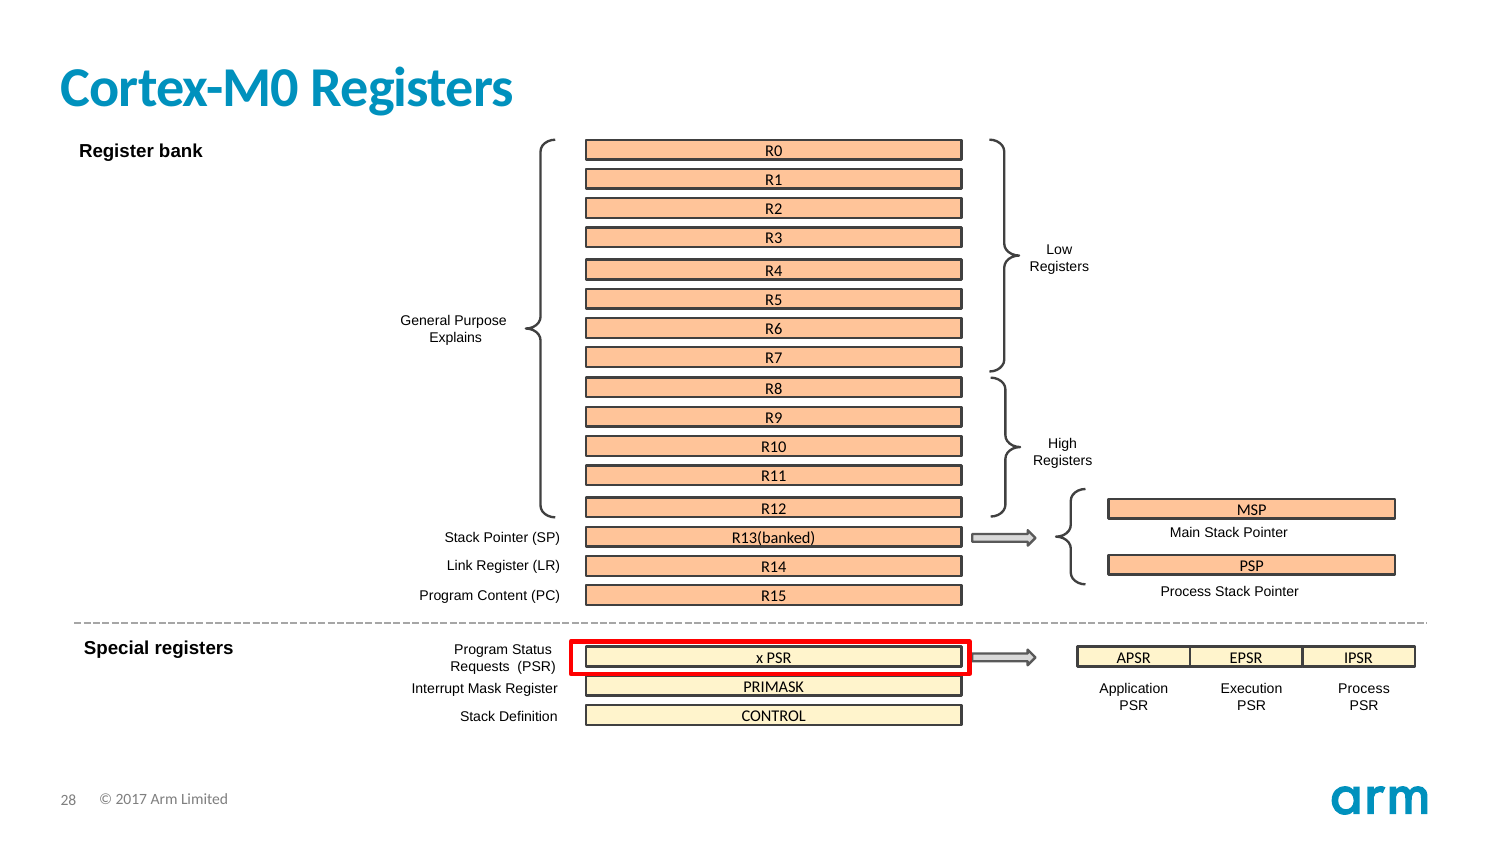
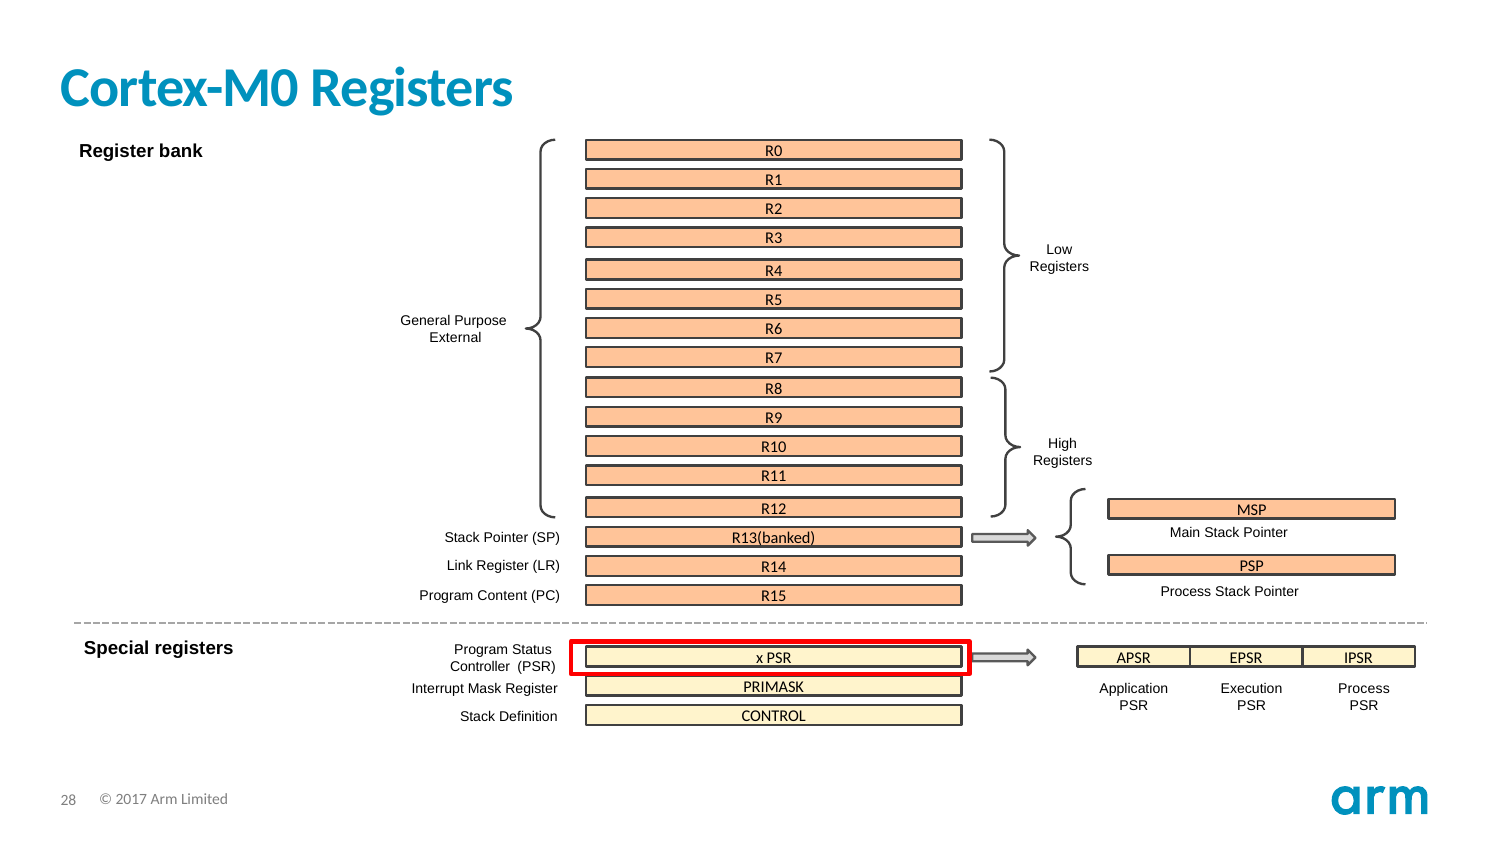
Explains: Explains -> External (455, 337)
Requests: Requests -> Controller (480, 666)
